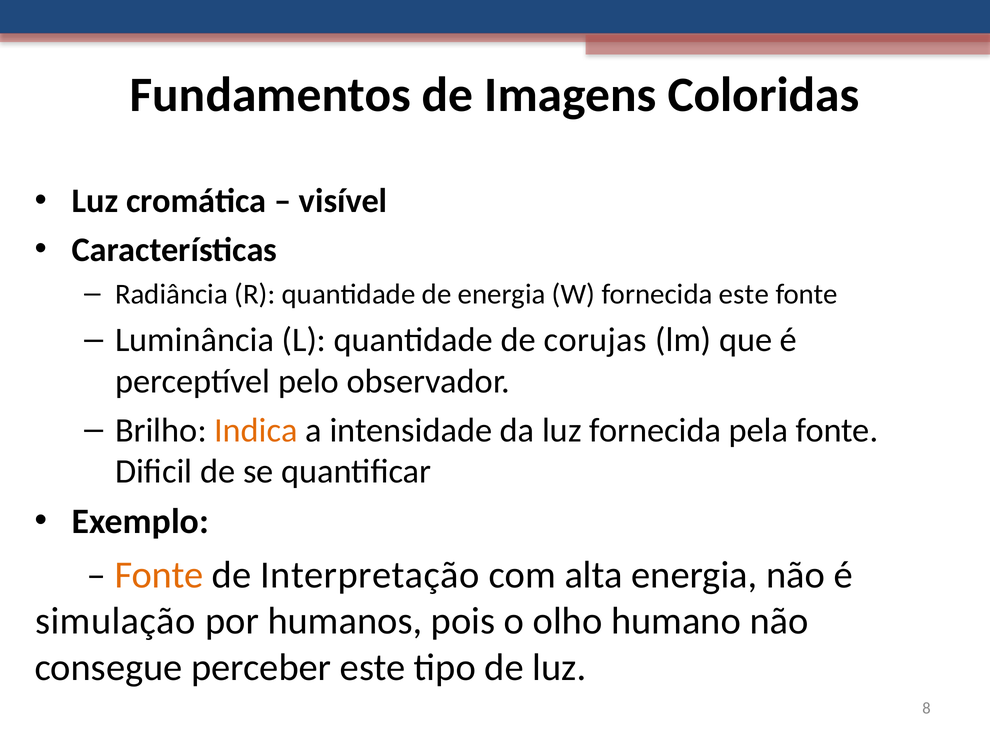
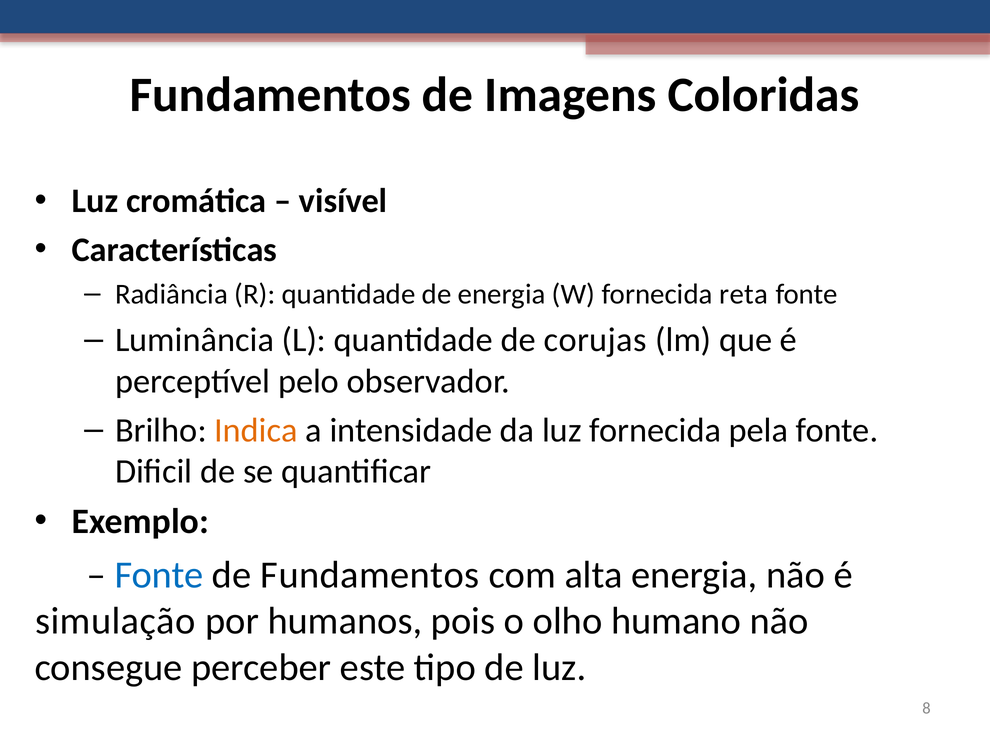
fornecida este: este -> reta (744, 294)
Fonte colour: orange -> blue (159, 575)
de Interpretação: Interpretação -> Fundamentos (370, 575)
